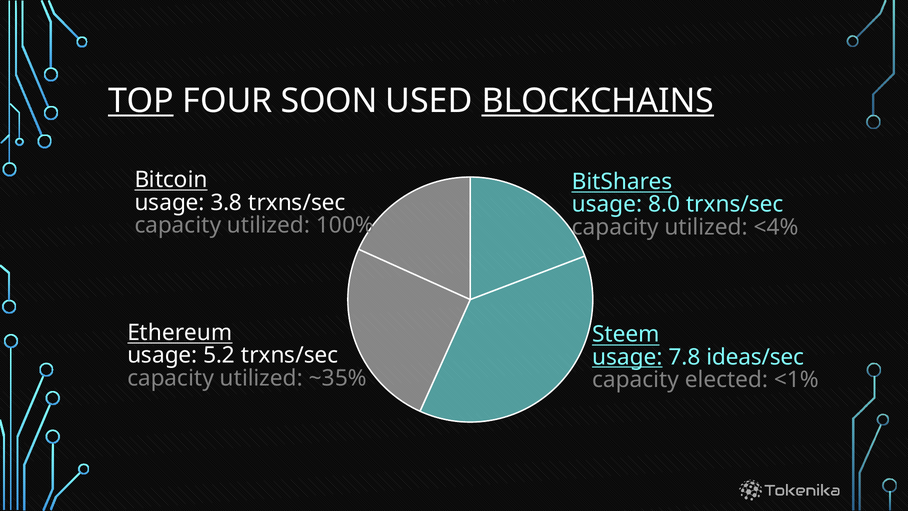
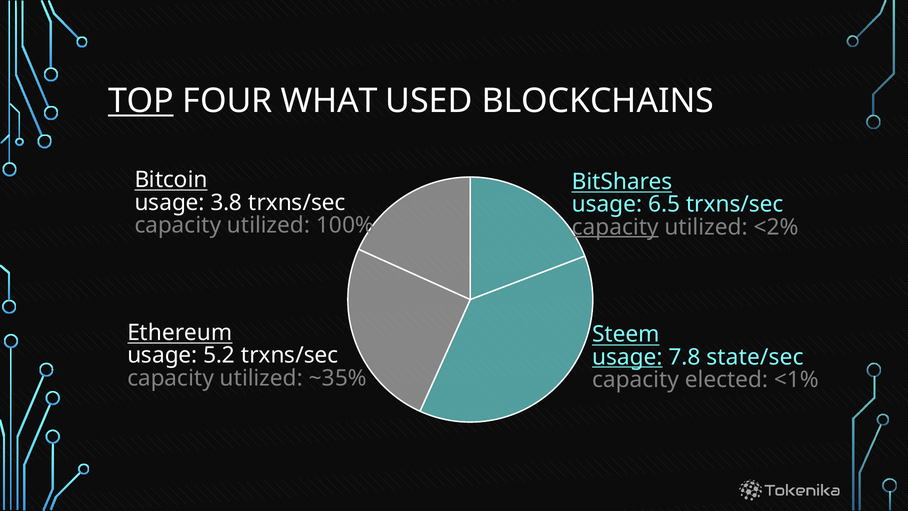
SOON: SOON -> WHAT (329, 101)
BLOCKCHAINS underline: present -> none (598, 101)
8.0: 8.0 -> 6.5 (664, 204)
capacity underline: none -> present (615, 227)
<4%: <4% -> <2% (776, 227)
ideas/sec: ideas/sec -> state/sec (755, 357)
